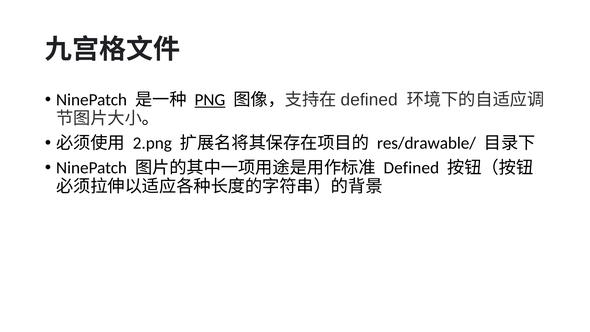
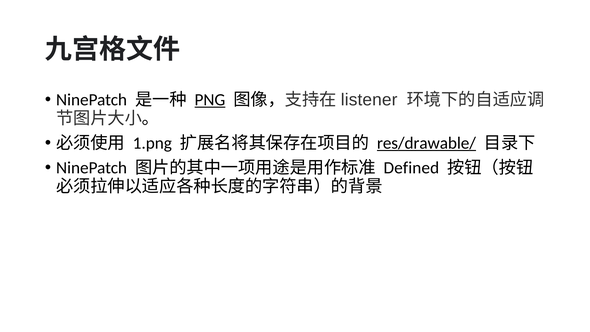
defined: defined -> listener (369, 100)
2.png: 2.png -> 1.png (152, 143)
res/drawable/ underline: none -> present (426, 143)
